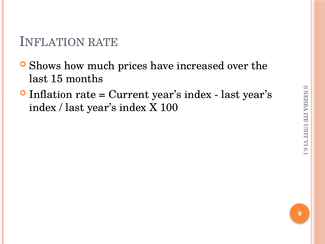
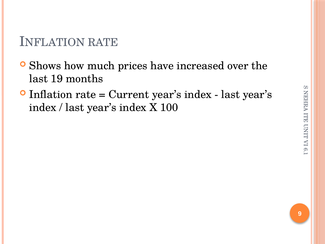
15: 15 -> 19 (57, 79)
